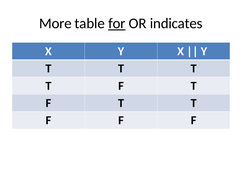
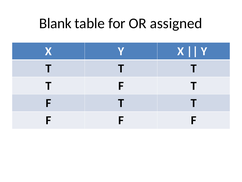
More: More -> Blank (55, 23)
for underline: present -> none (117, 23)
indicates: indicates -> assigned (176, 23)
